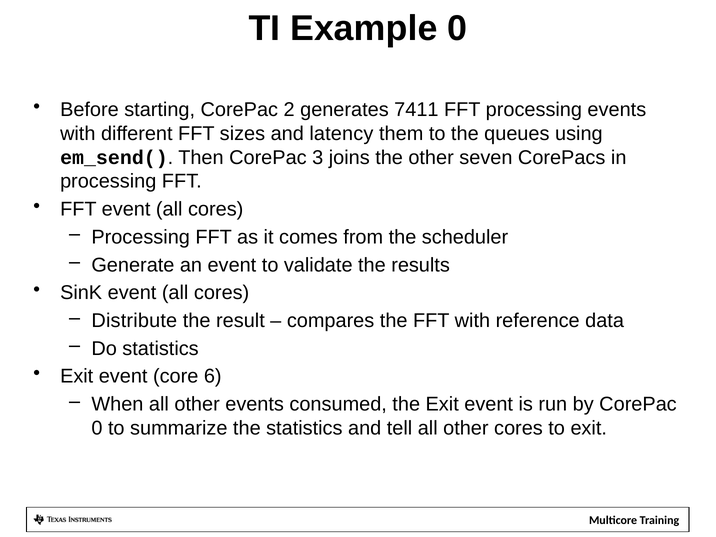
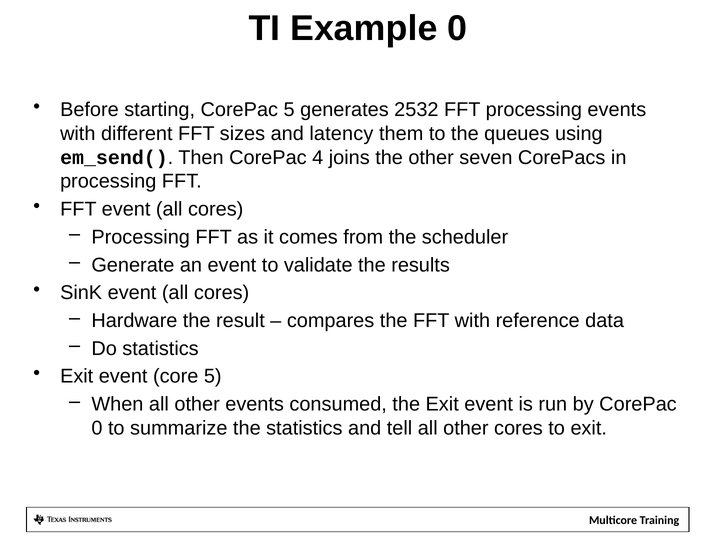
CorePac 2: 2 -> 5 (289, 110)
7411: 7411 -> 2532 (416, 110)
3: 3 -> 4 (318, 158)
Distribute: Distribute -> Hardware (134, 321)
core 6: 6 -> 5 (213, 376)
